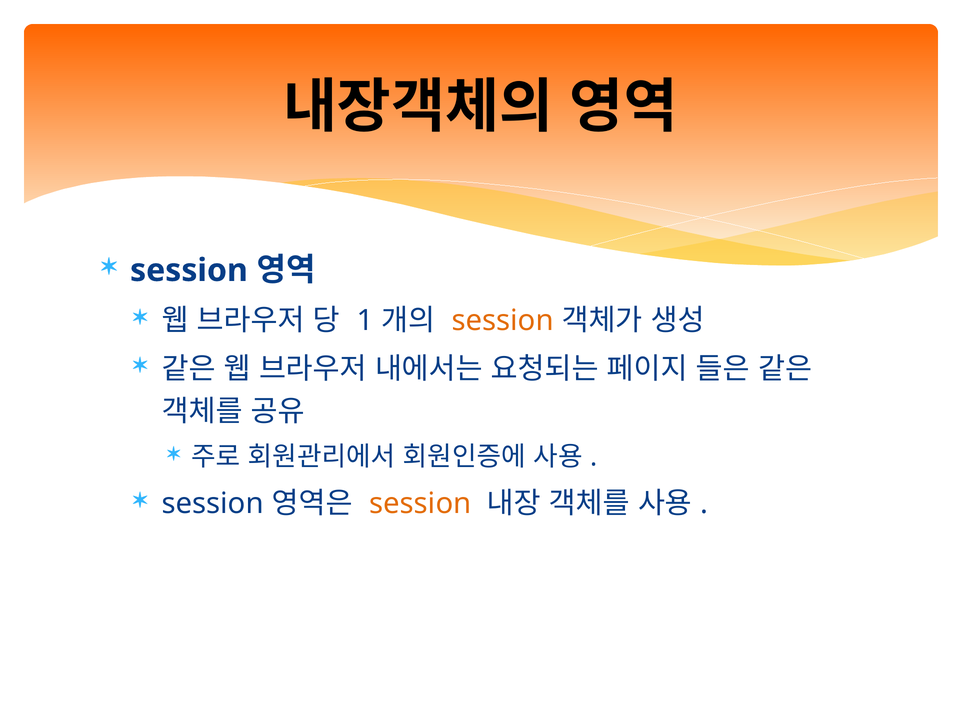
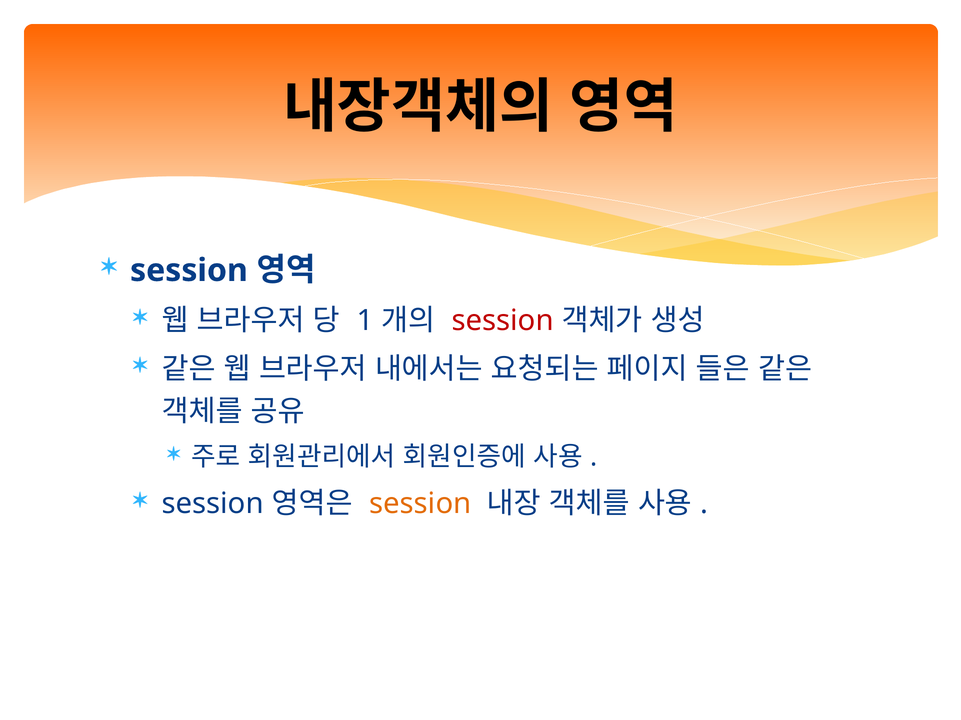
session colour: orange -> red (503, 321)
